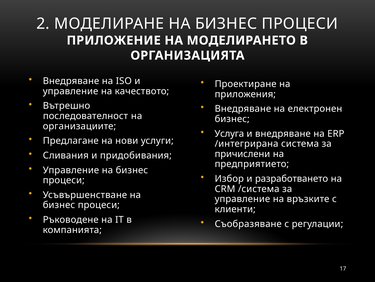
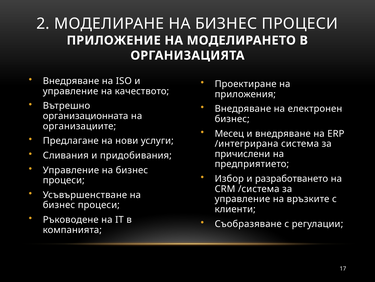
последователност: последователност -> организационната (86, 116)
Услуга: Услуга -> Месец (229, 133)
